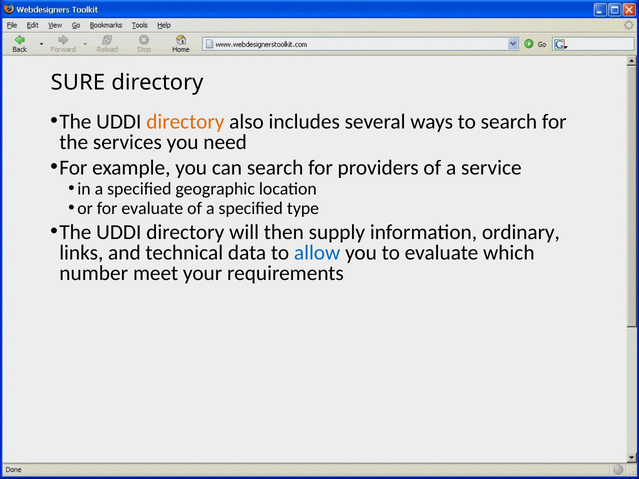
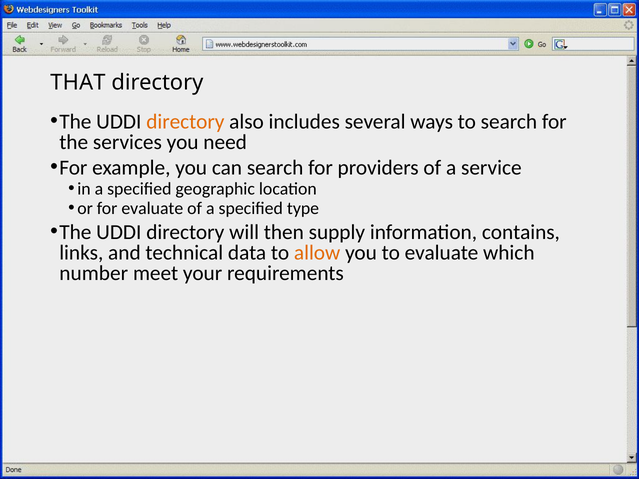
SURE: SURE -> THAT (78, 83)
ordinary: ordinary -> contains (521, 232)
allow colour: blue -> orange (317, 253)
